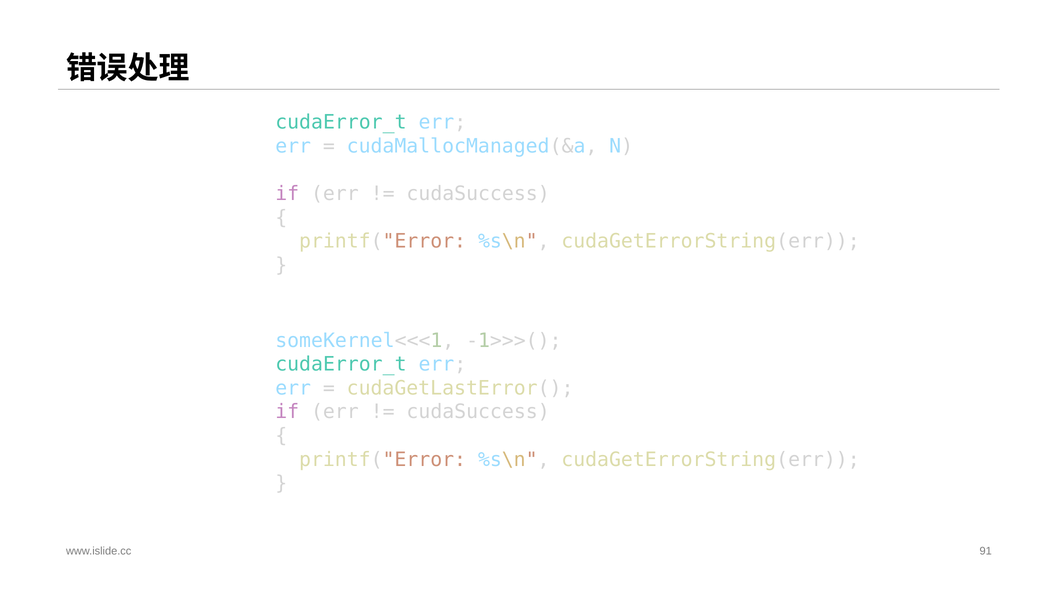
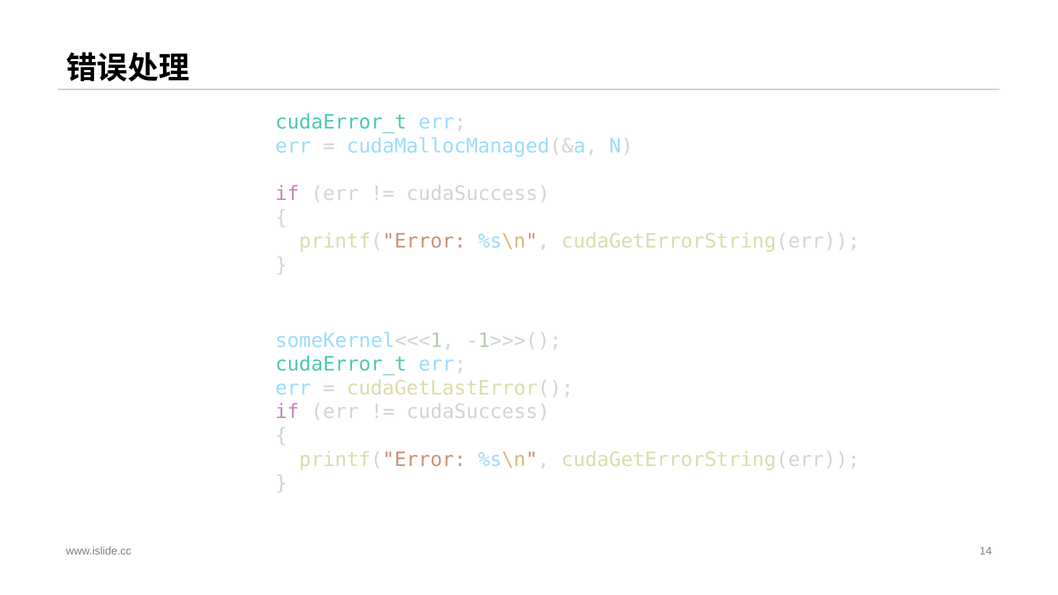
91: 91 -> 14 (986, 551)
